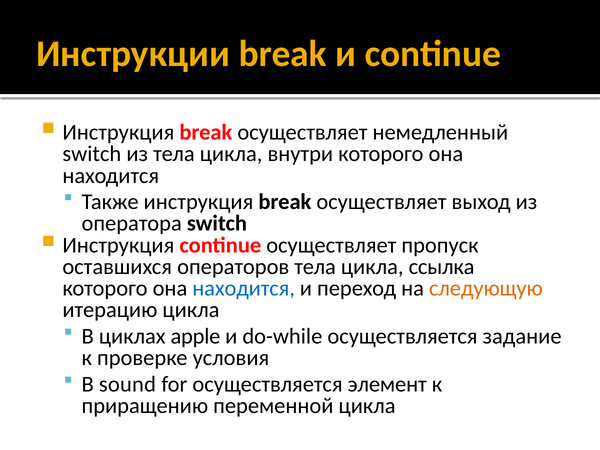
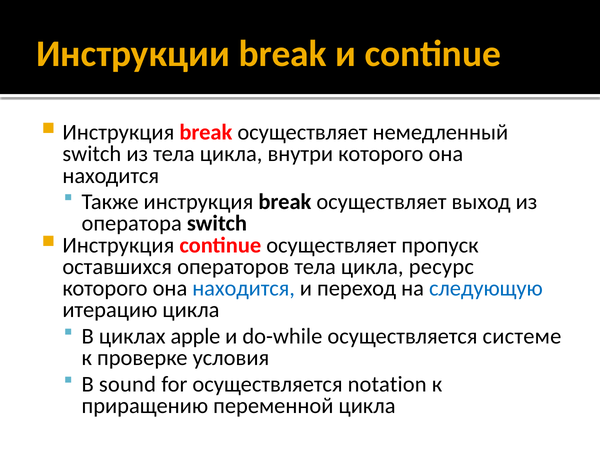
ссылка: ссылка -> ресурс (441, 267)
следующую colour: orange -> blue (486, 288)
задание: задание -> системе (522, 336)
элемент: элемент -> notation (387, 384)
